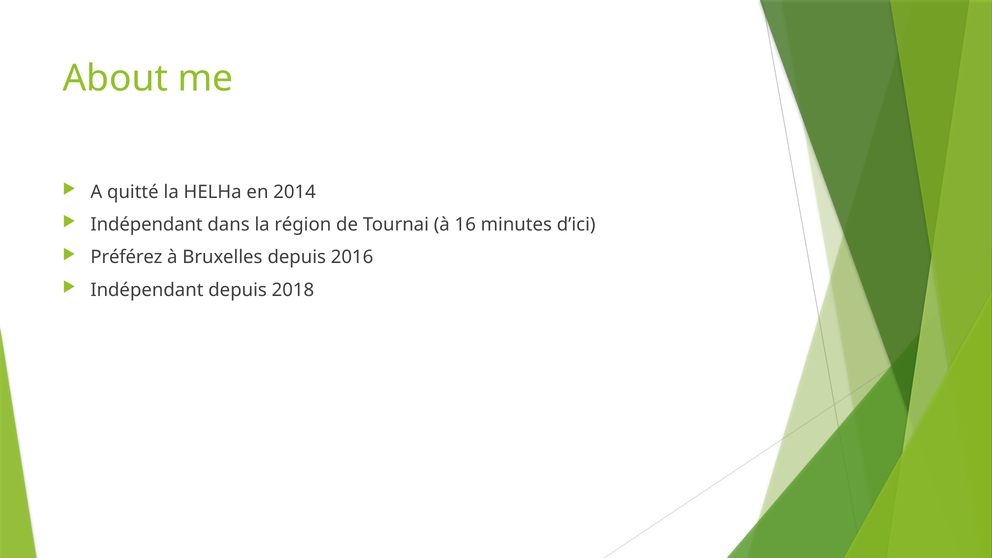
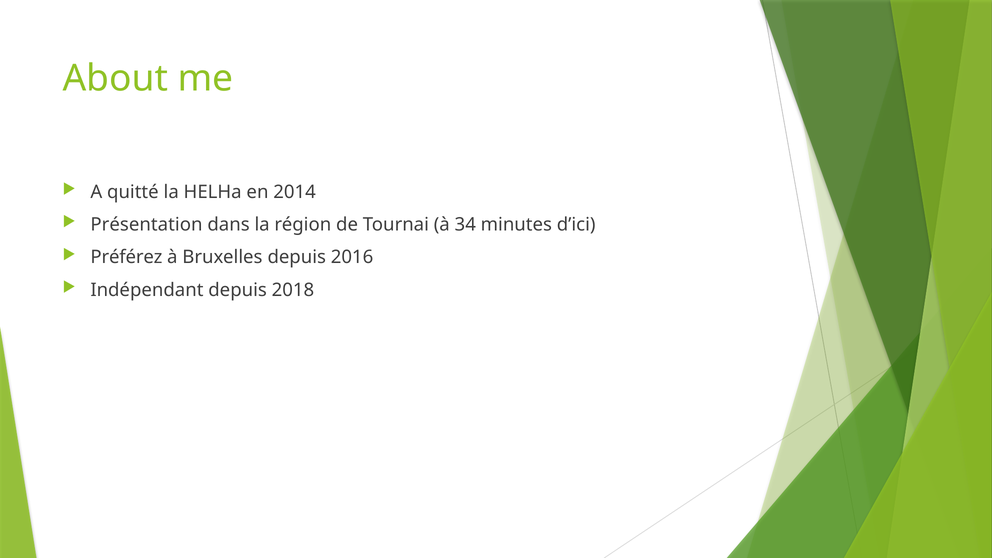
Indépendant: Indépendant -> Présentation (147, 225)
16: 16 -> 34 (465, 225)
